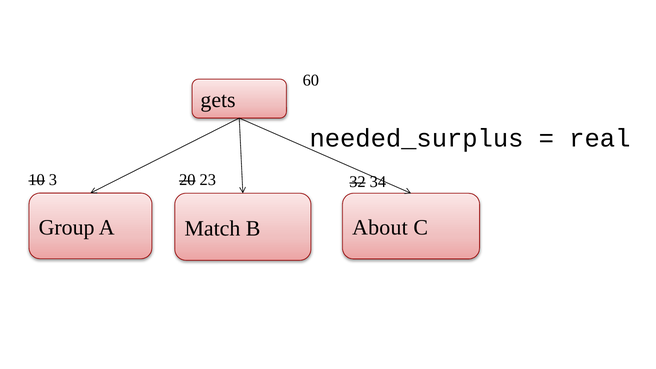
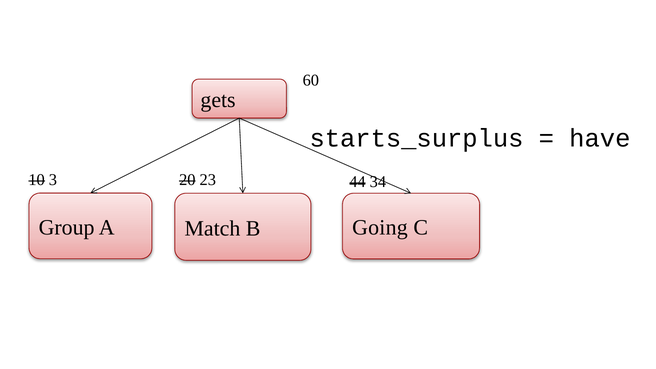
needed_surplus: needed_surplus -> starts_surplus (417, 138)
real: real -> have (600, 138)
32: 32 -> 44 (357, 182)
About: About -> Going (380, 228)
